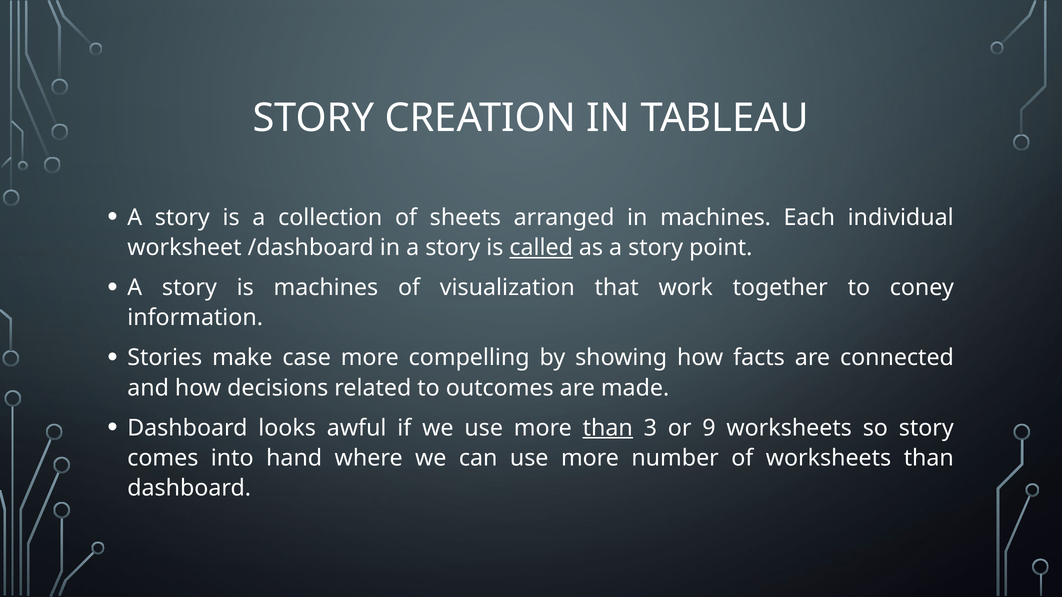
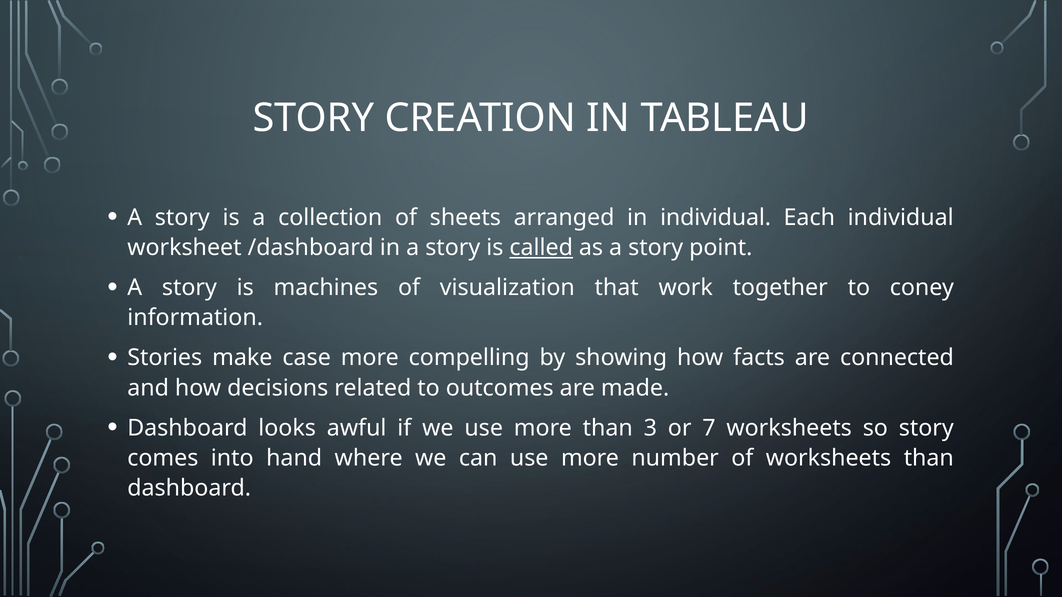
in machines: machines -> individual (716, 218)
than underline: present -> none (608, 428)
9: 9 -> 7 (709, 428)
